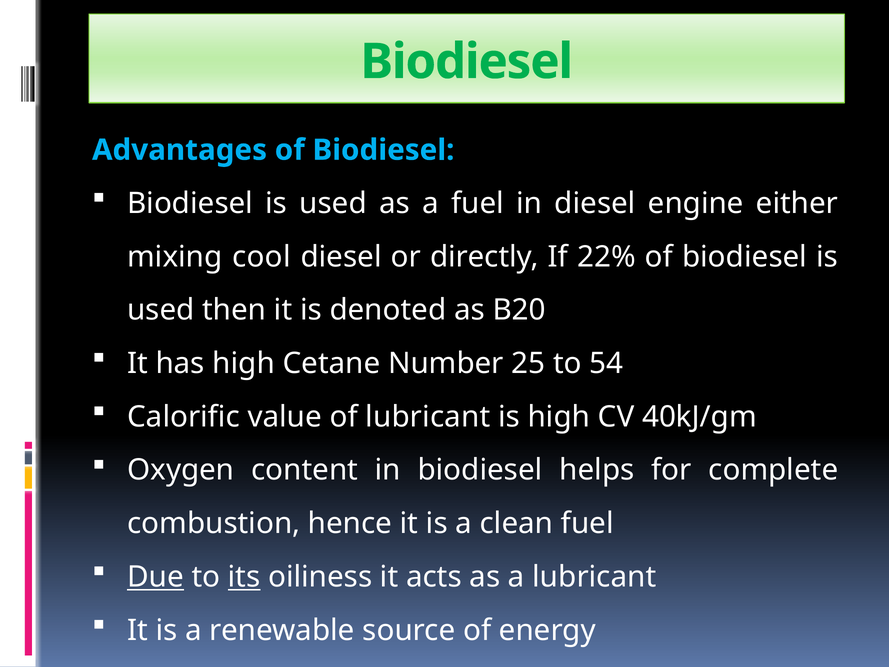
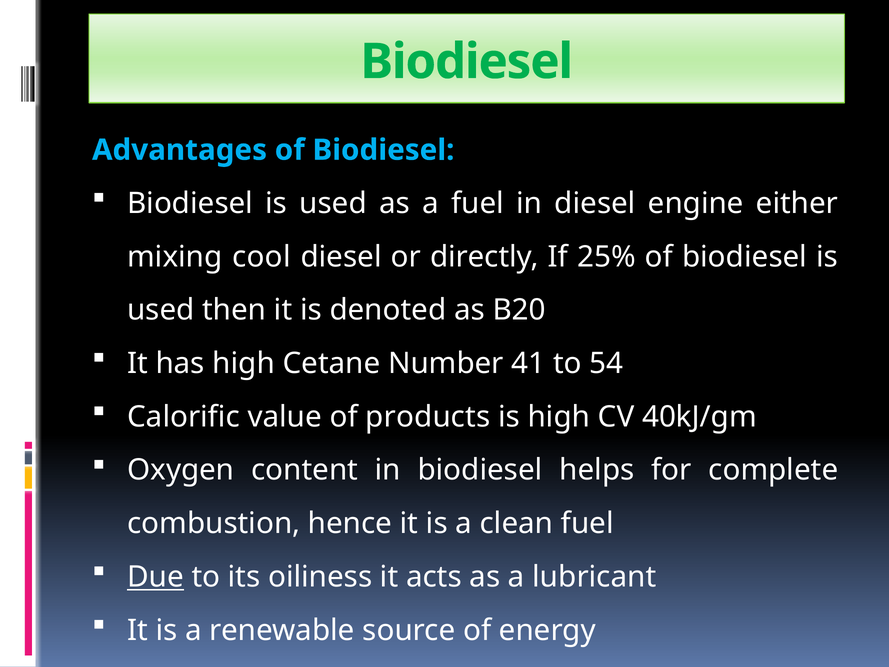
22%: 22% -> 25% (607, 257)
25: 25 -> 41 (528, 363)
of lubricant: lubricant -> products (428, 417)
its underline: present -> none (244, 577)
